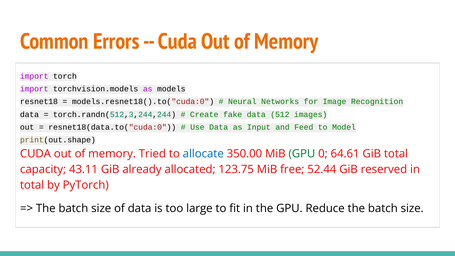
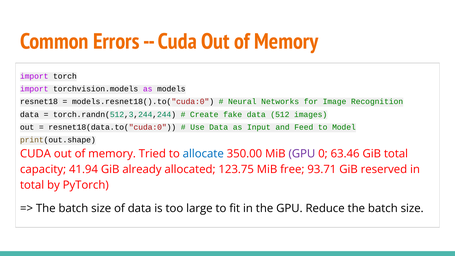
GPU colour: green -> purple (302, 154)
64.61: 64.61 -> 63.46 (345, 154)
43.11: 43.11 -> 41.94 (84, 169)
52.44: 52.44 -> 93.71 (322, 169)
